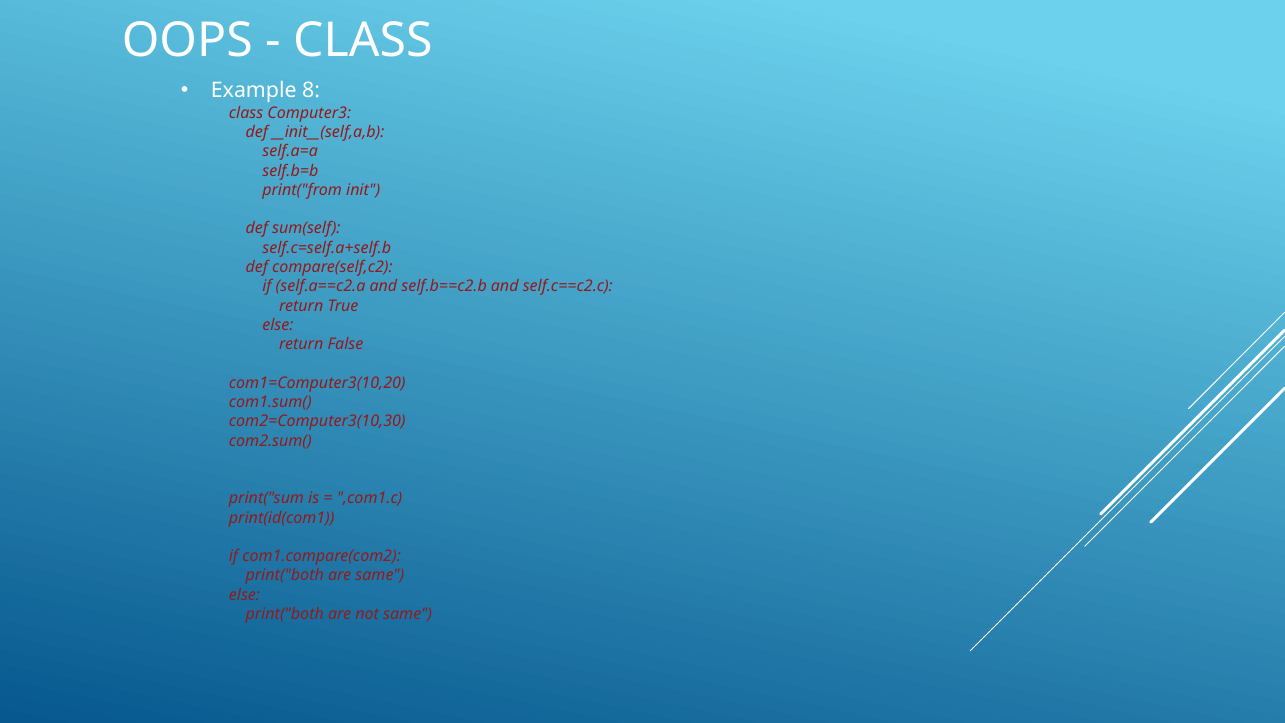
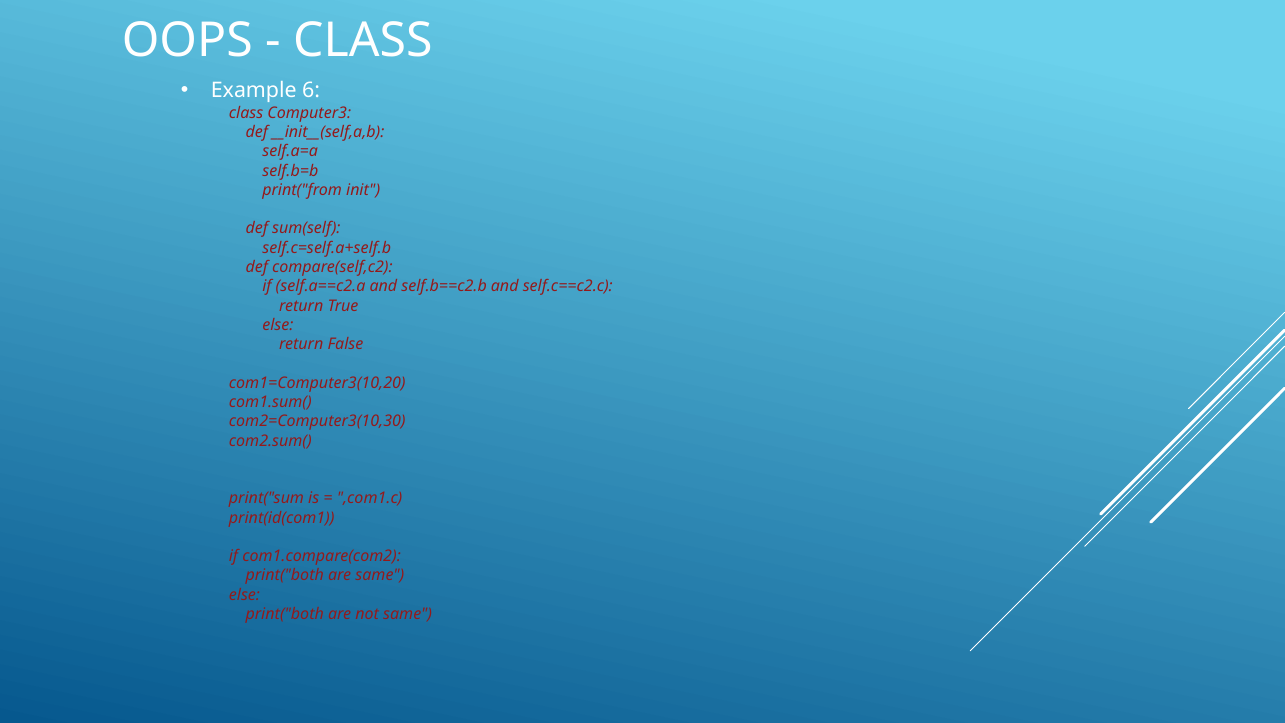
8: 8 -> 6 (311, 91)
